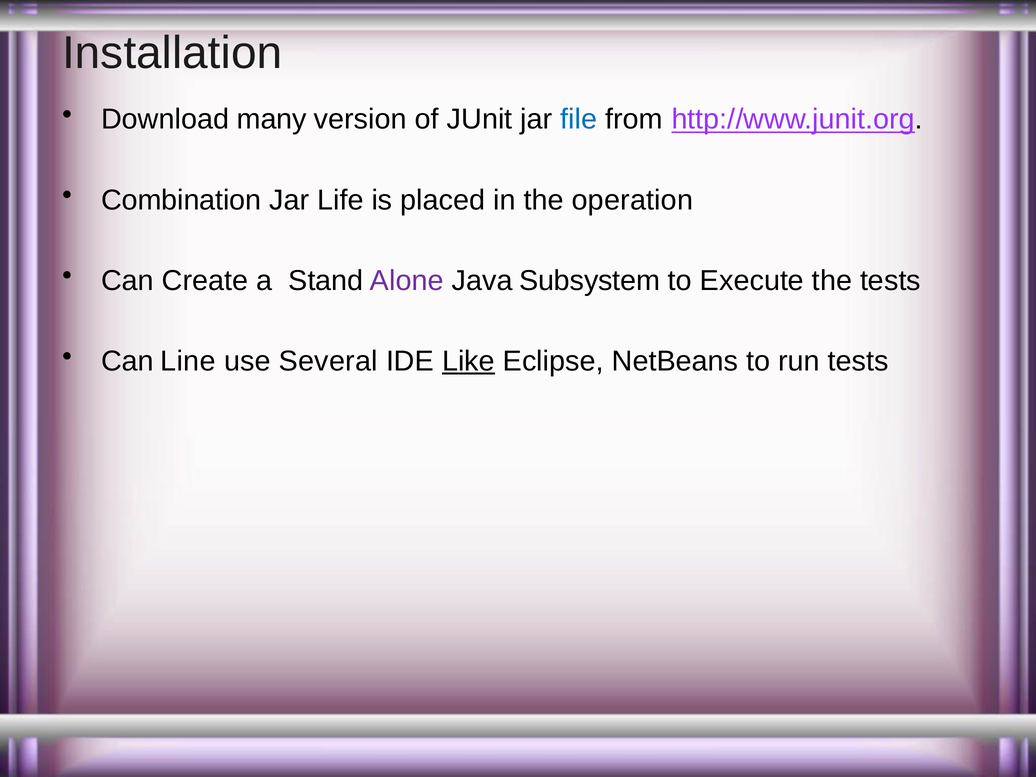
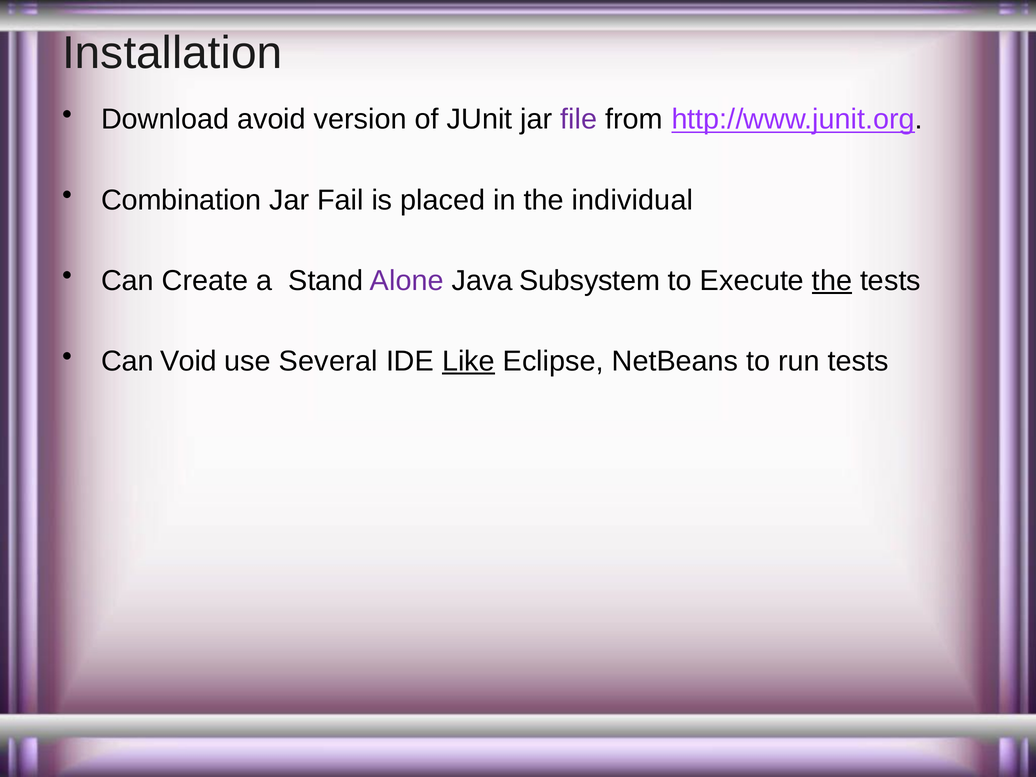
many: many -> avoid (272, 119)
file colour: blue -> purple (579, 119)
Life: Life -> Fail (340, 200)
operation: operation -> individual (632, 200)
the underline: none -> present (832, 281)
Line: Line -> Void (188, 361)
